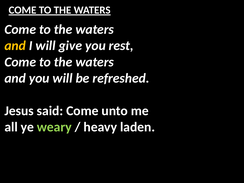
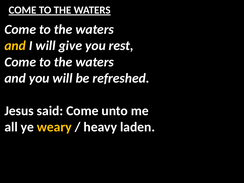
weary colour: light green -> yellow (54, 127)
